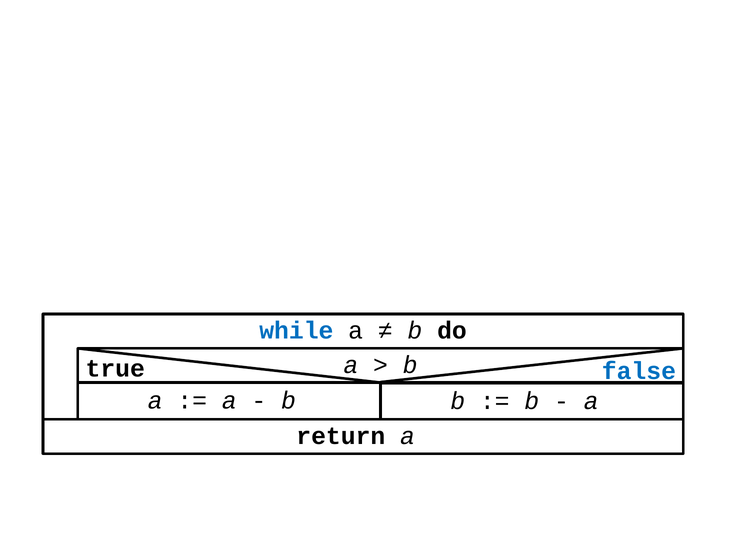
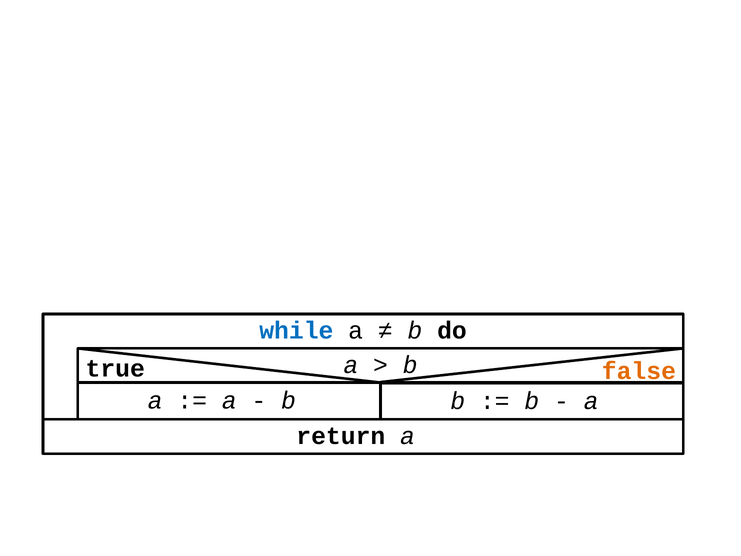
false colour: blue -> orange (639, 371)
